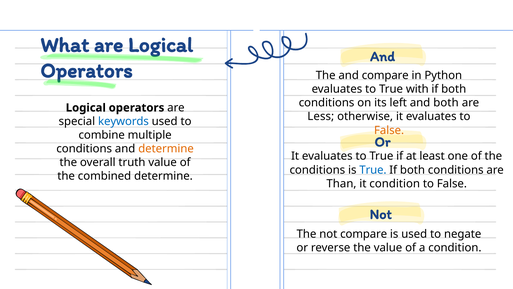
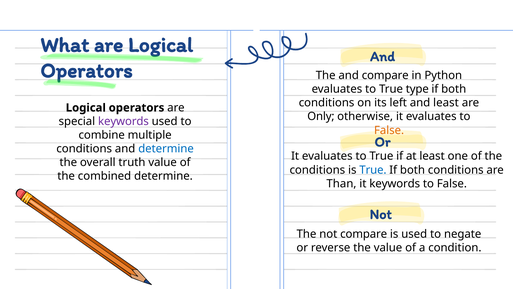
with: with -> type (417, 89)
and both: both -> least (446, 103)
Less: Less -> Only (321, 116)
keywords colour: blue -> purple (123, 121)
determine colour: orange -> blue (166, 149)
it condition: condition -> keywords (395, 183)
